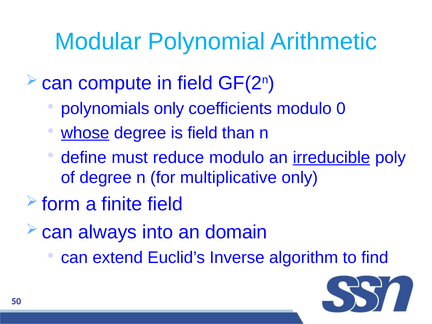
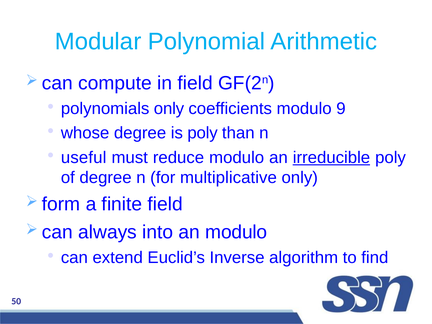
0: 0 -> 9 (341, 109)
whose underline: present -> none (85, 133)
is field: field -> poly (203, 133)
define: define -> useful (84, 157)
an domain: domain -> modulo (236, 232)
